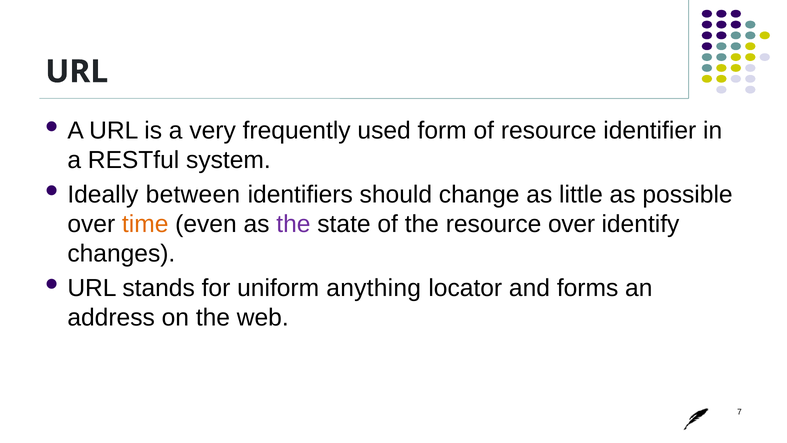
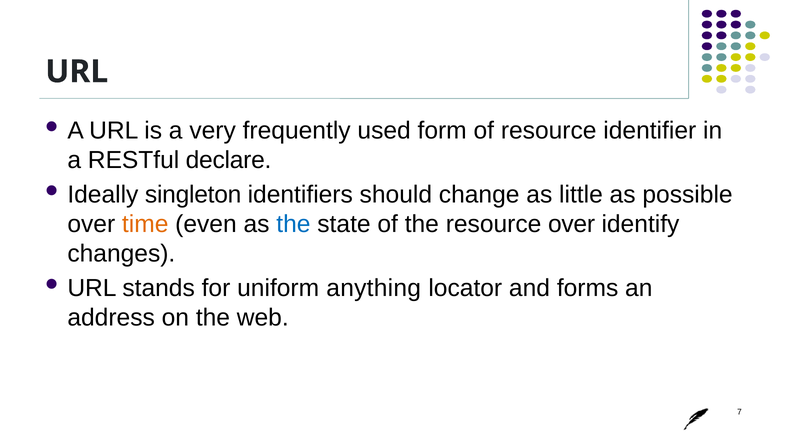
system: system -> declare (229, 160)
between: between -> singleton (193, 194)
the colour: purple -> blue (293, 224)
